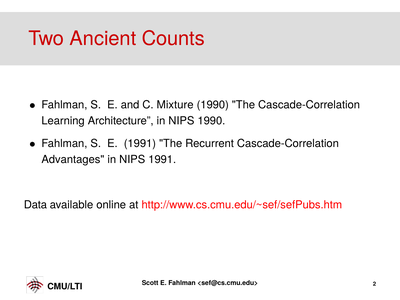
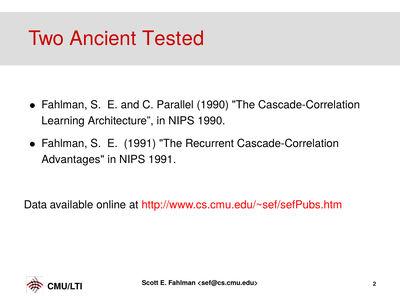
Counts: Counts -> Tested (173, 38)
Mixture: Mixture -> Parallel (175, 105)
